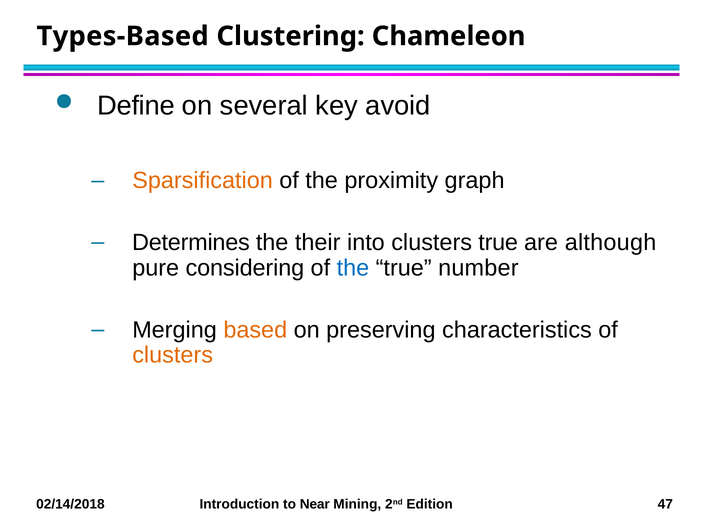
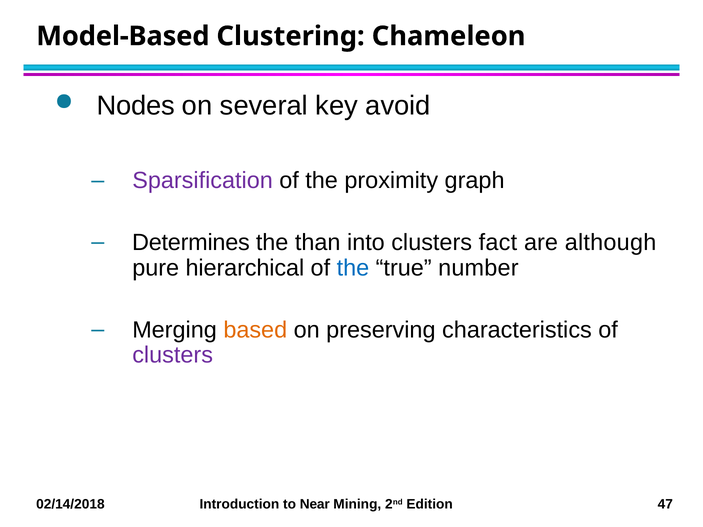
Types-Based: Types-Based -> Model-Based (123, 36)
Define: Define -> Nodes (136, 106)
Sparsification colour: orange -> purple (203, 181)
their: their -> than (318, 243)
clusters true: true -> fact (498, 243)
considering: considering -> hierarchical (245, 268)
clusters colour: orange -> purple (173, 355)
